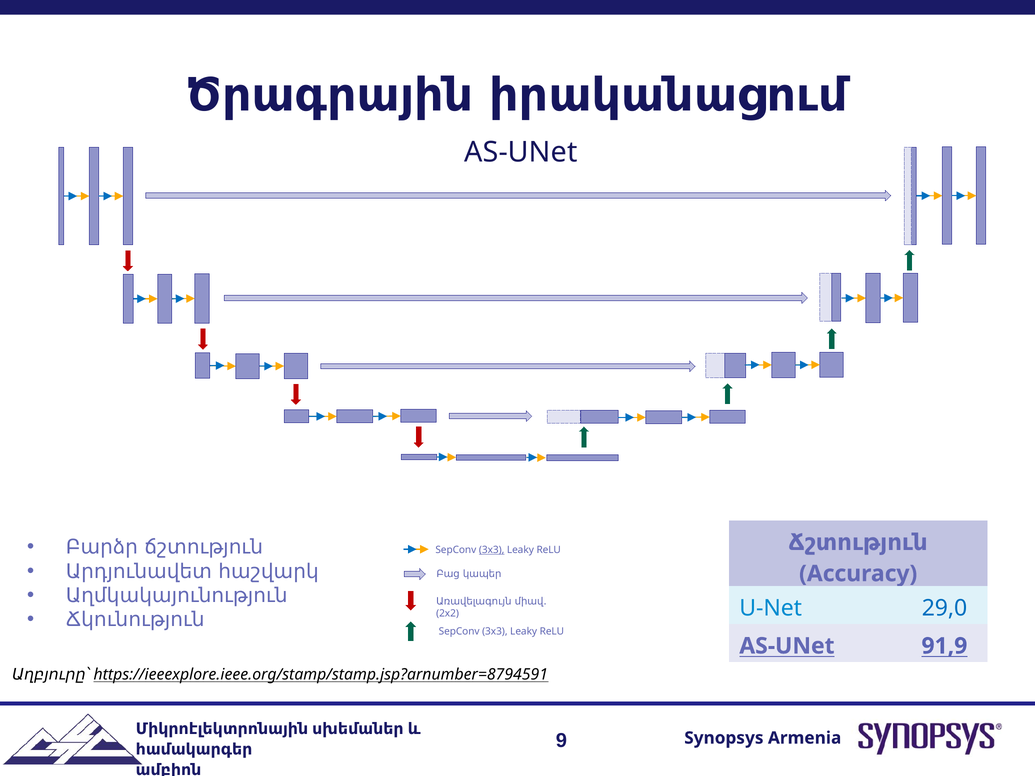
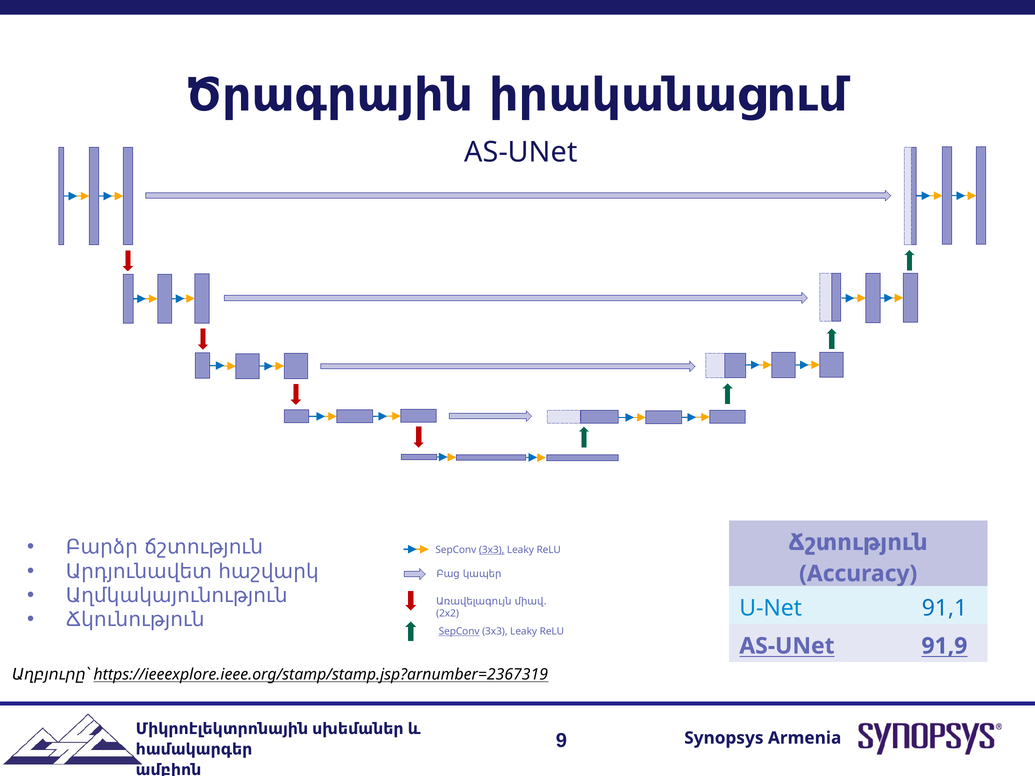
29,0: 29,0 -> 91,1 (944, 608)
SepConv underline: none -> present (459, 632)
https://ieeexplore.ieee.org/stamp/stamp.jsp?arnumber=8794591: https://ieeexplore.ieee.org/stamp/stamp.jsp?arnumber=8794591 -> https://ieeexplore.ieee.org/stamp/stamp.jsp?arnumber=2367319 (321, 675)
